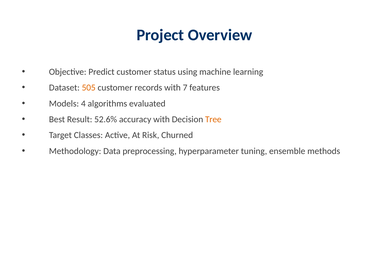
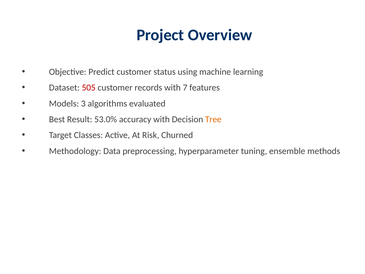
505 colour: orange -> red (89, 88)
4: 4 -> 3 (83, 103)
52.6%: 52.6% -> 53.0% (106, 119)
